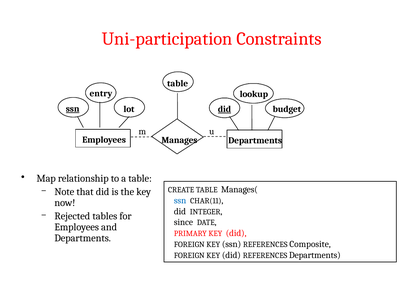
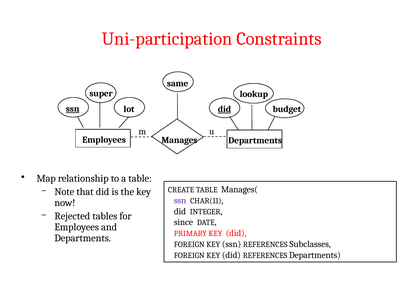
table: table -> same (178, 83)
entry: entry -> super (101, 93)
ssn colour: blue -> purple (180, 200)
Composite: Composite -> Subclasses (310, 244)
